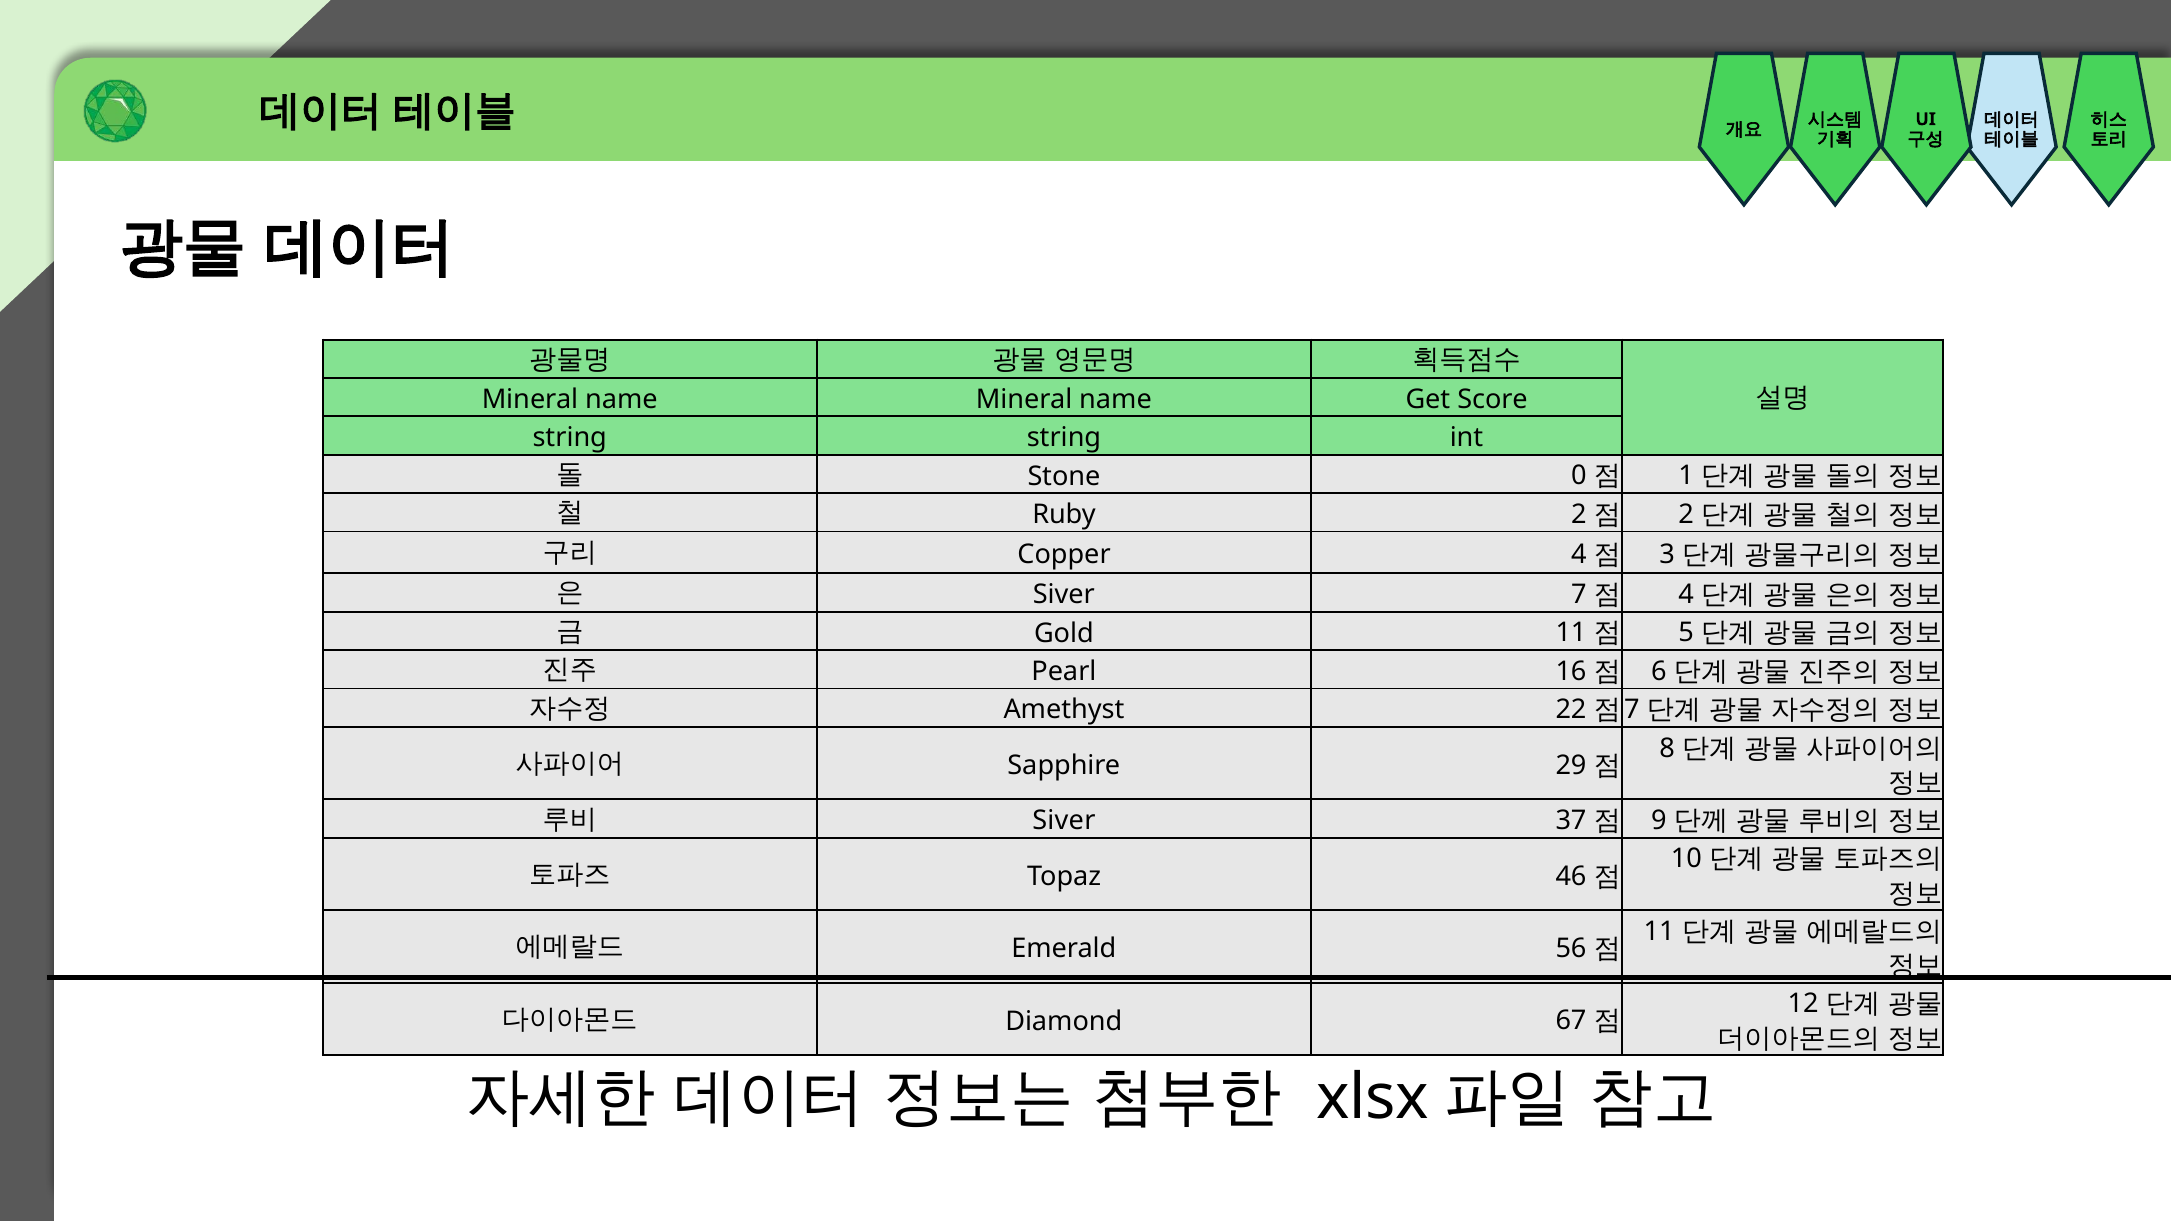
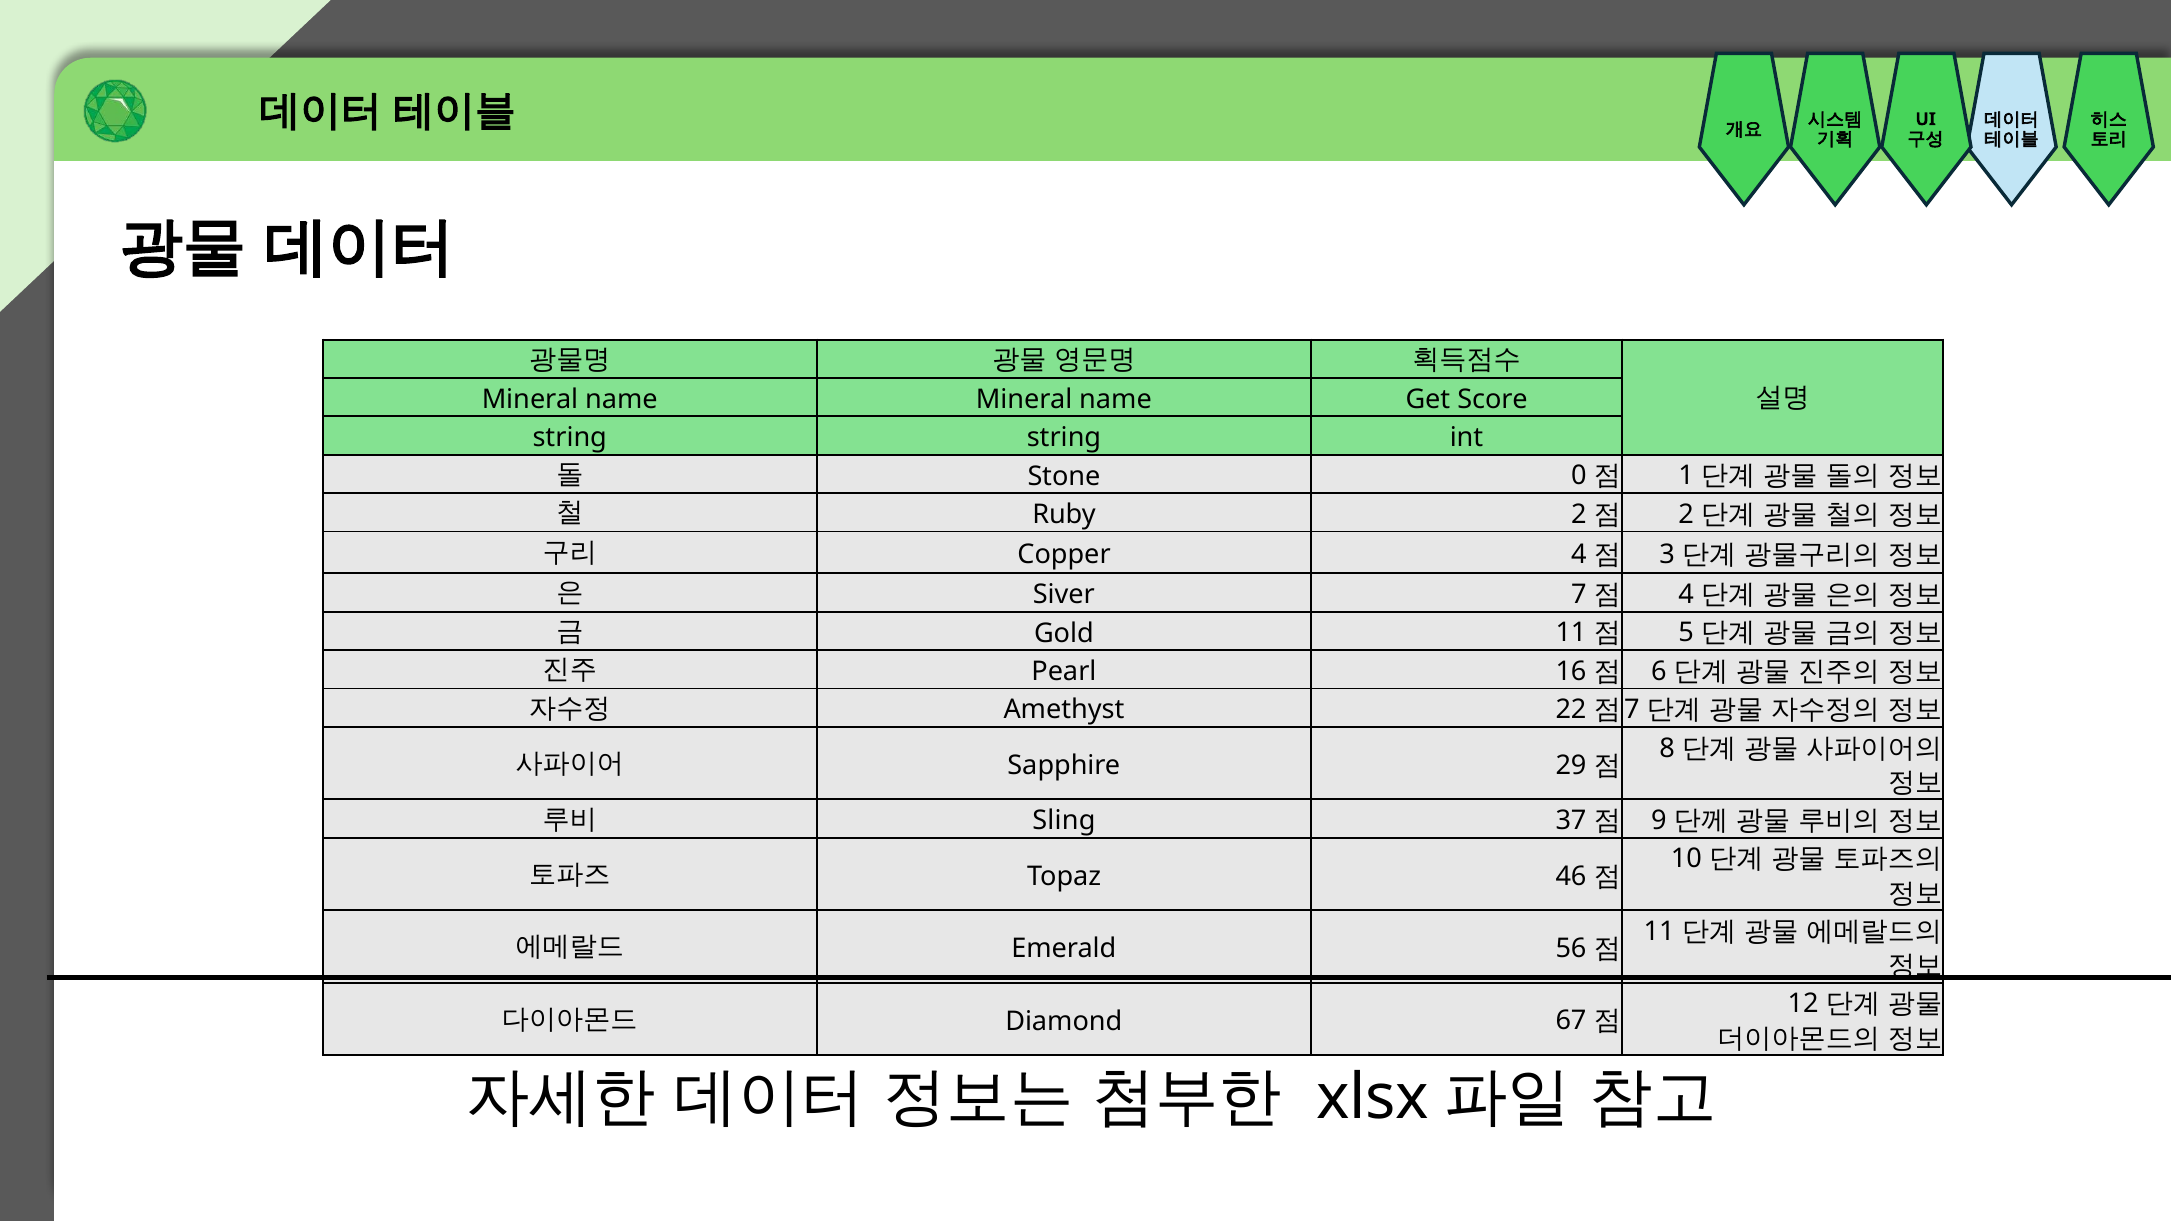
Siver: Siver -> Sling (1064, 821)
